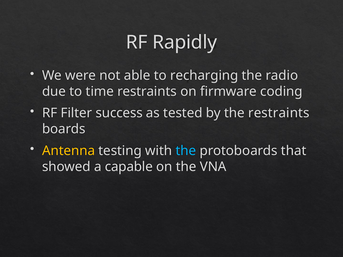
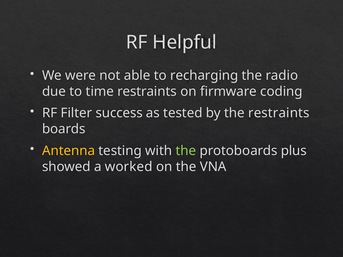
Rapidly: Rapidly -> Helpful (185, 42)
the colour: light blue -> light green (186, 151)
that: that -> plus (294, 151)
capable: capable -> worked (129, 167)
